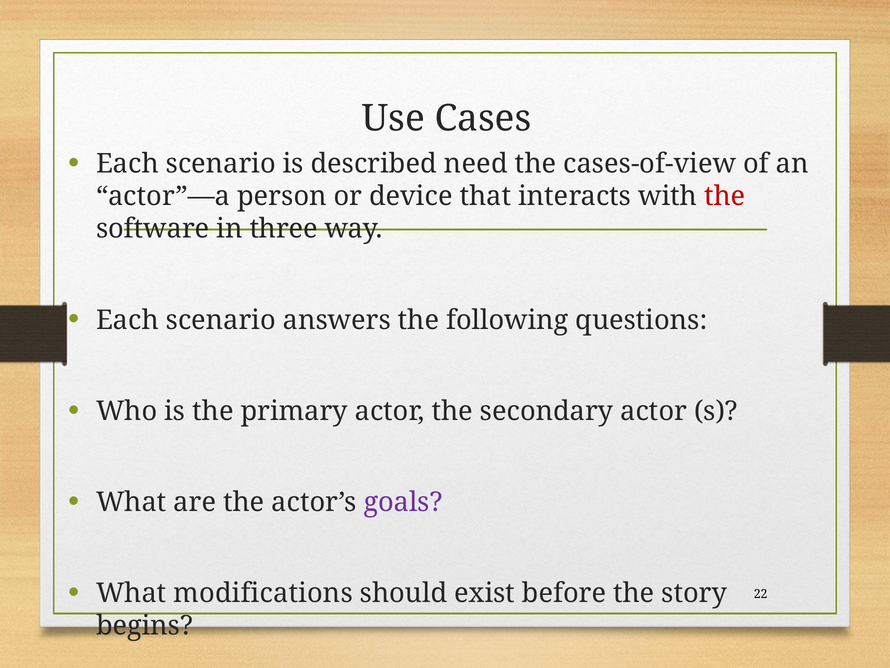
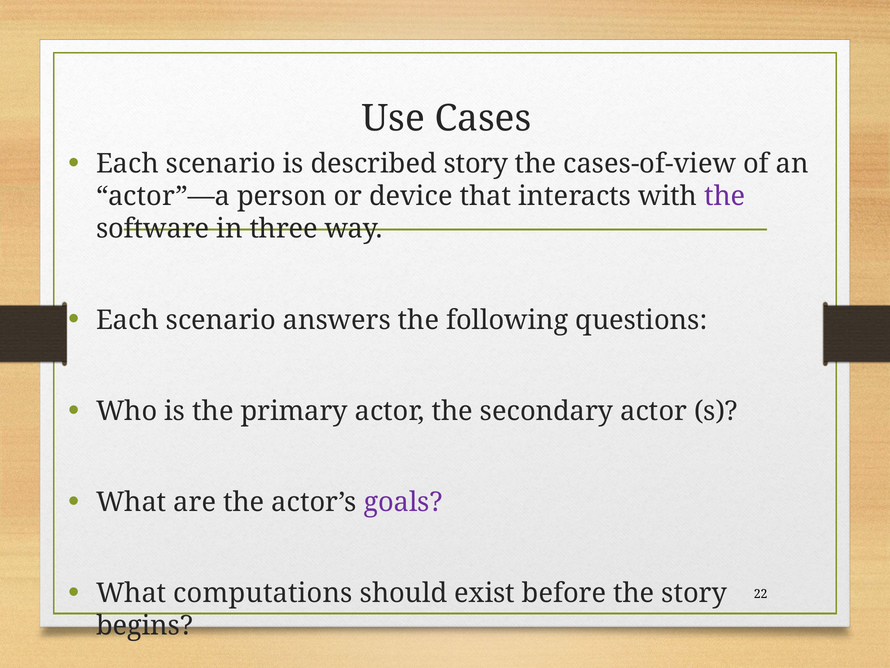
described need: need -> story (476, 164)
the colour: red -> purple (725, 196)
modifications: modifications -> computations (263, 593)
